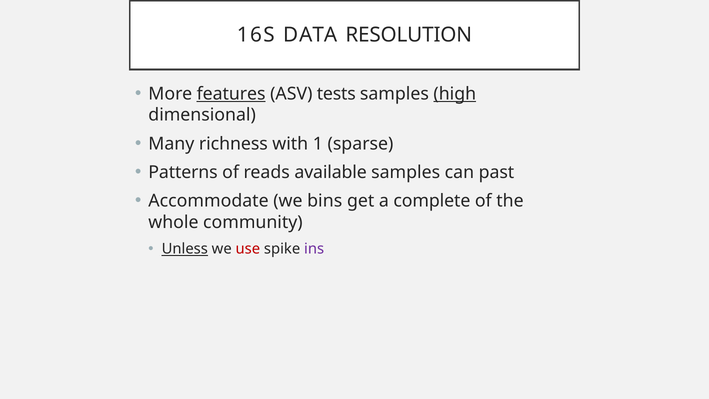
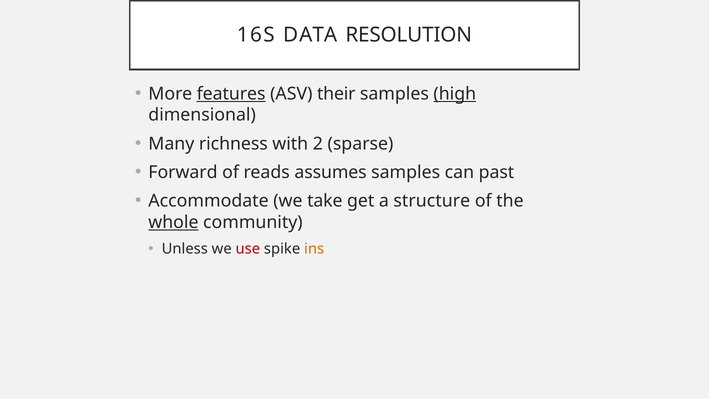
tests: tests -> their (336, 94)
1: 1 -> 2 (318, 144)
Patterns: Patterns -> Forward (183, 172)
available: available -> assumes (331, 172)
bins: bins -> take (325, 201)
complete: complete -> structure (432, 201)
whole underline: none -> present (173, 222)
Unless underline: present -> none (185, 249)
ins colour: purple -> orange (314, 249)
